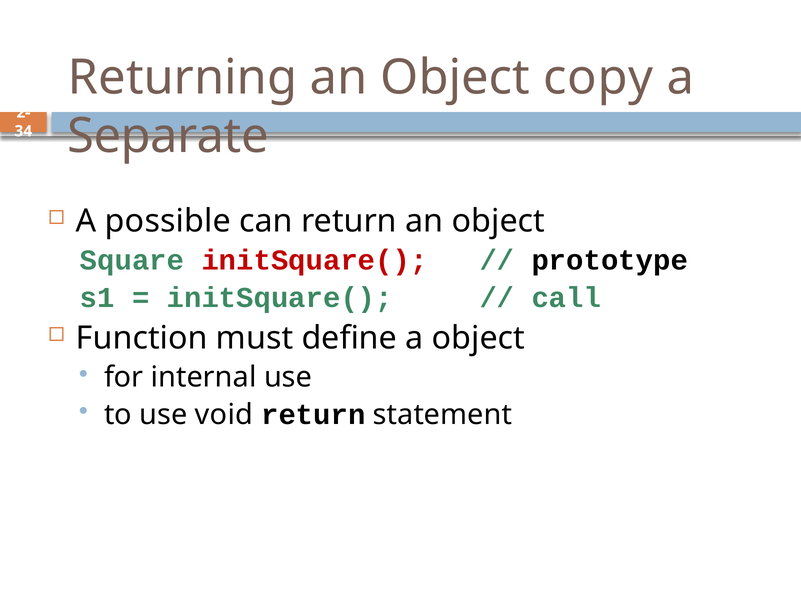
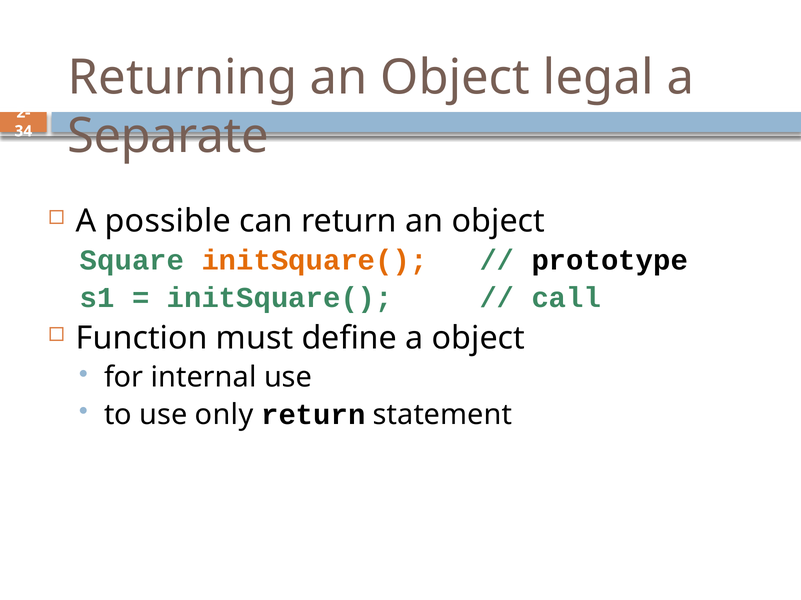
copy: copy -> legal (598, 78)
initSquare( colour: red -> orange (314, 261)
void: void -> only (224, 415)
